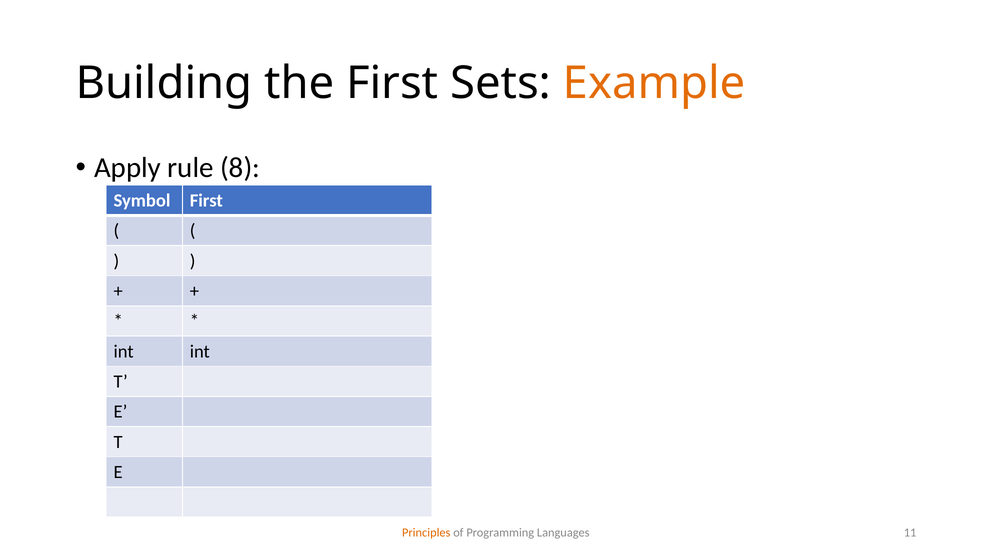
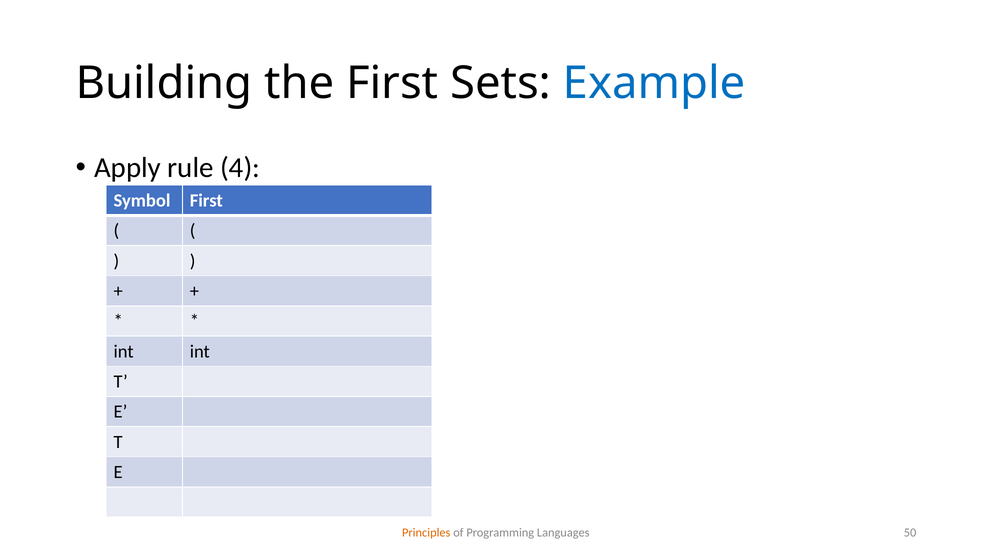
Example colour: orange -> blue (654, 83)
8: 8 -> 4 (240, 168)
11: 11 -> 50 (910, 533)
